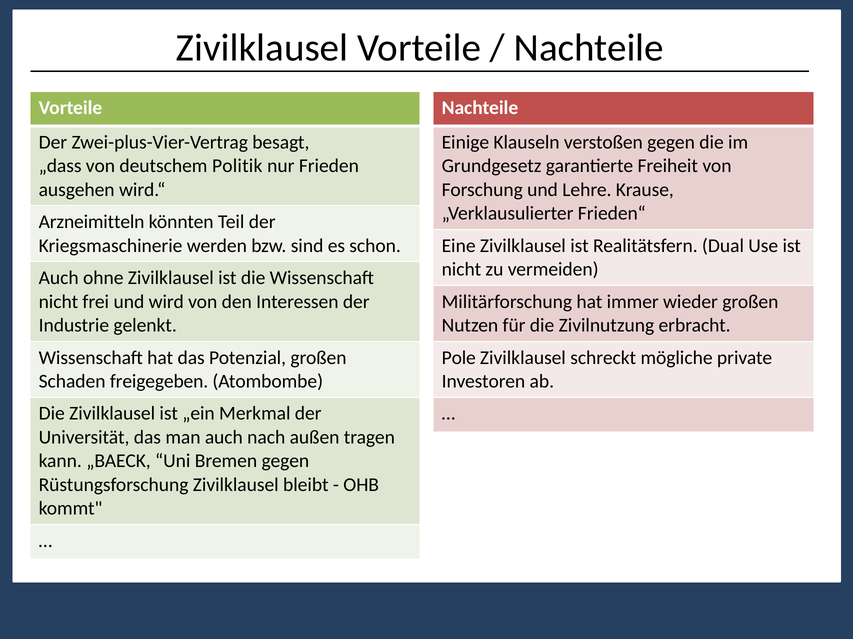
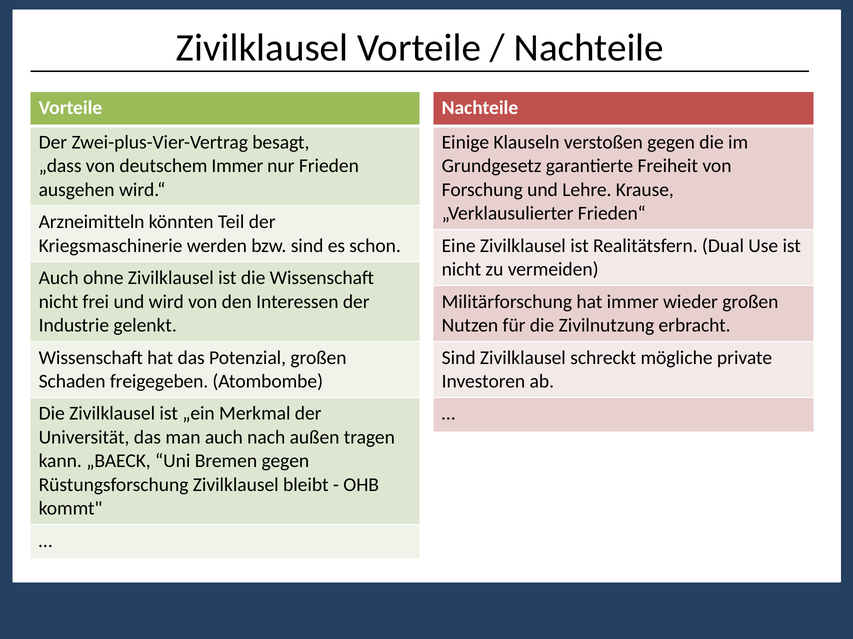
deutschem Politik: Politik -> Immer (237, 166)
Pole: Pole -> Sind (459, 358)
